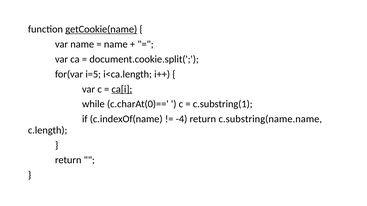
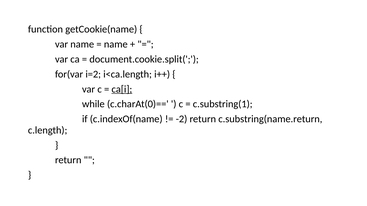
getCookie(name underline: present -> none (101, 29)
i=5: i=5 -> i=2 (93, 74)
-4: -4 -> -2 (182, 119)
c.substring(name.name: c.substring(name.name -> c.substring(name.return (270, 119)
